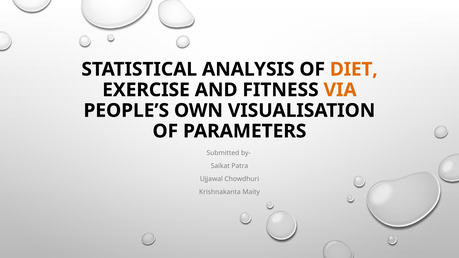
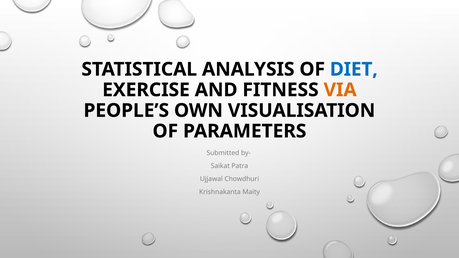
DIET colour: orange -> blue (354, 69)
